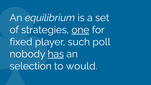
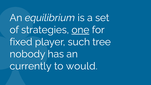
poll: poll -> tree (102, 42)
has underline: present -> none (56, 54)
selection: selection -> currently (31, 66)
